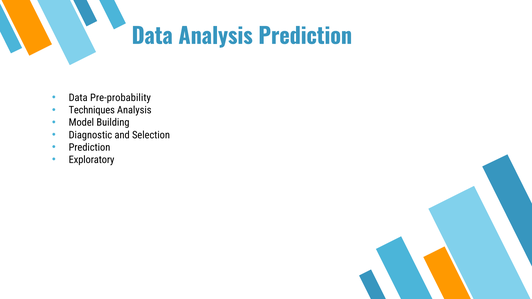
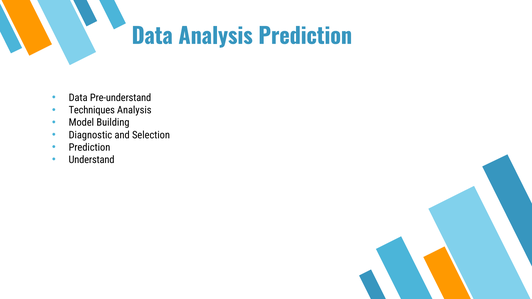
Pre-probability: Pre-probability -> Pre-understand (121, 98)
Exploratory: Exploratory -> Understand (92, 160)
